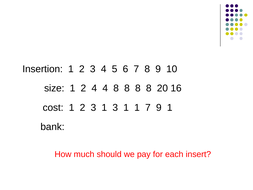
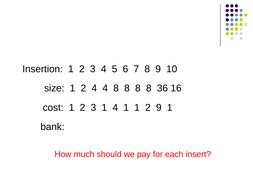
20: 20 -> 36 (162, 88)
1 3: 3 -> 4 (115, 107)
1 1 7: 7 -> 2 (148, 107)
